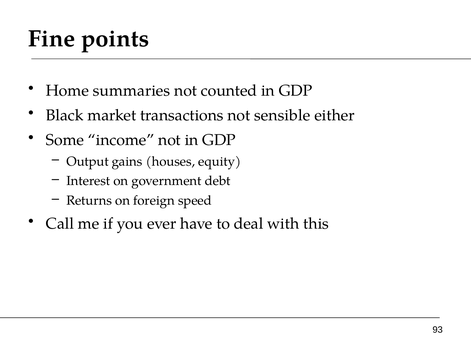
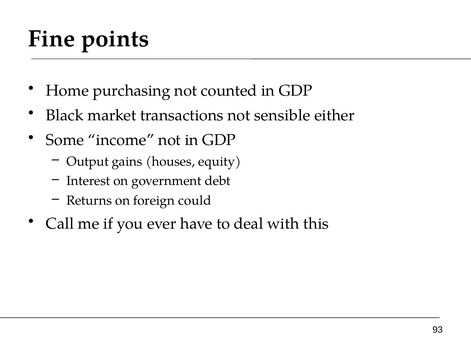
summaries: summaries -> purchasing (132, 91)
speed: speed -> could (195, 201)
